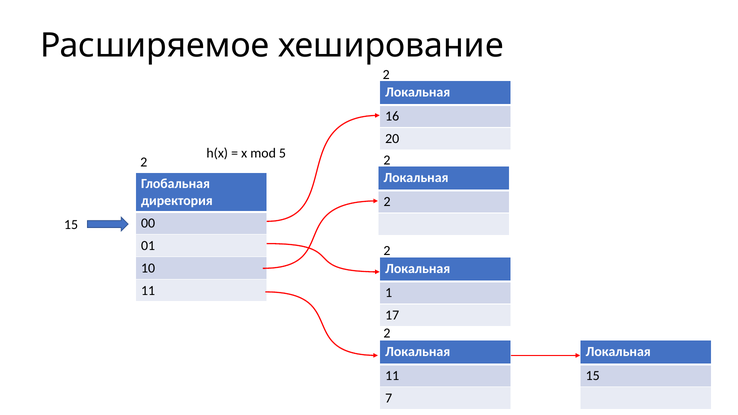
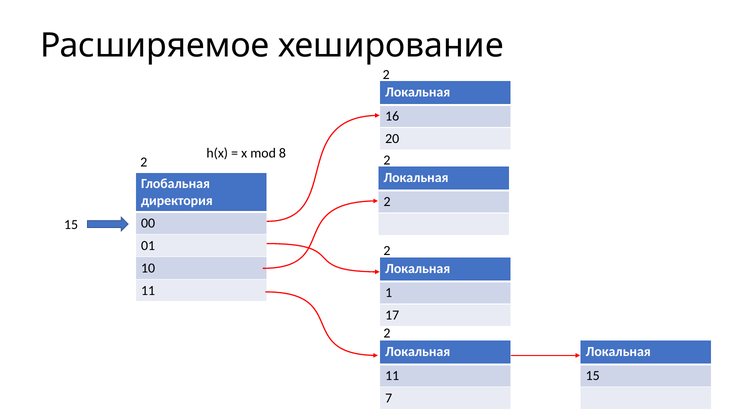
5: 5 -> 8 (282, 153)
